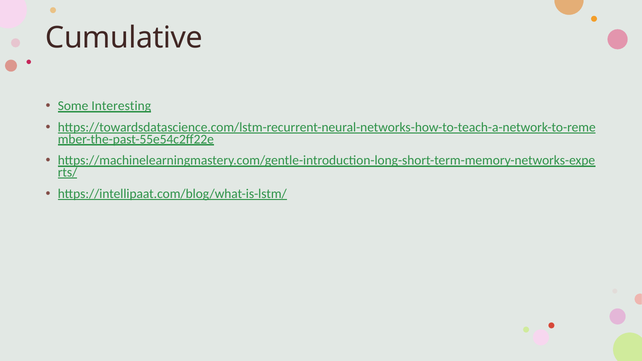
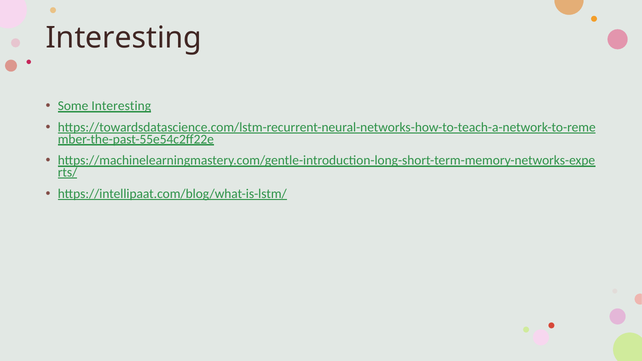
Cumulative: Cumulative -> Interesting (124, 38)
